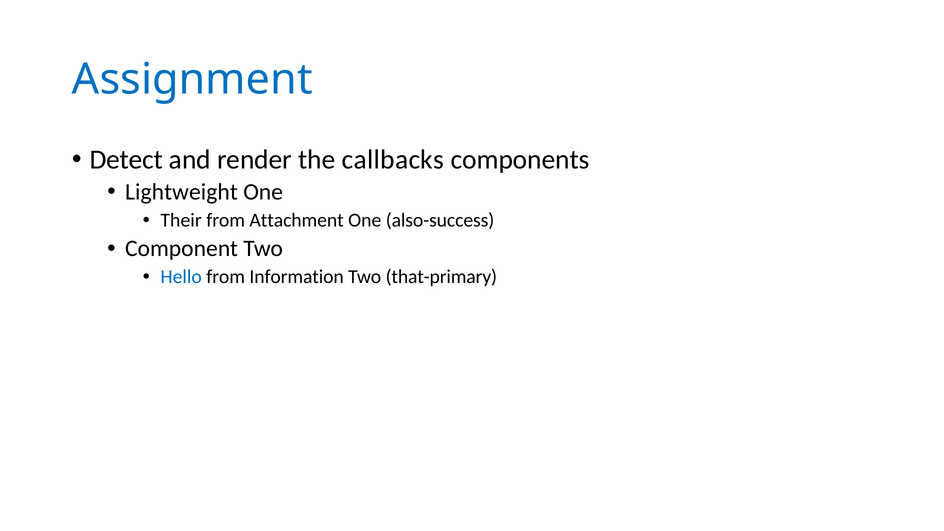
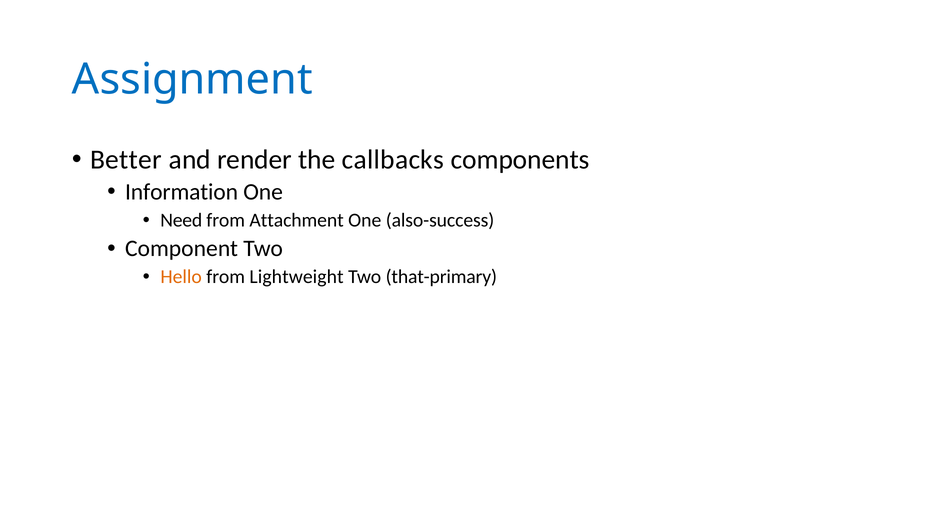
Detect: Detect -> Better (126, 160)
Lightweight: Lightweight -> Information (182, 192)
Their: Their -> Need (181, 220)
Hello colour: blue -> orange (181, 277)
Information: Information -> Lightweight (297, 277)
